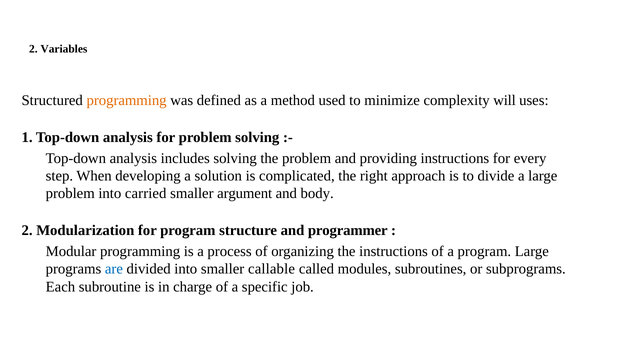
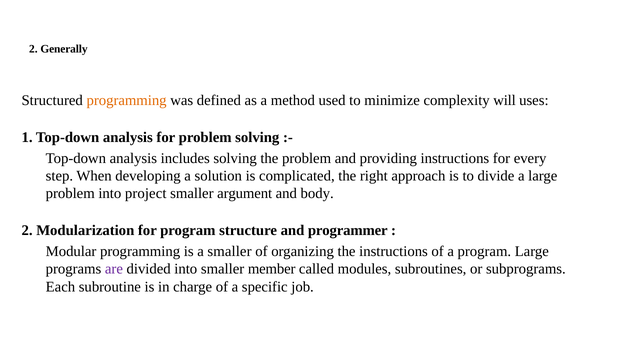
Variables: Variables -> Generally (64, 49)
carried: carried -> project (146, 194)
a process: process -> smaller (230, 252)
are colour: blue -> purple (114, 269)
callable: callable -> member (272, 269)
